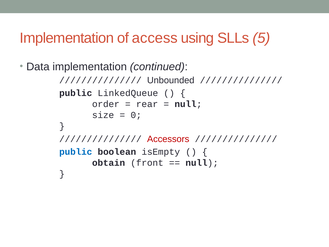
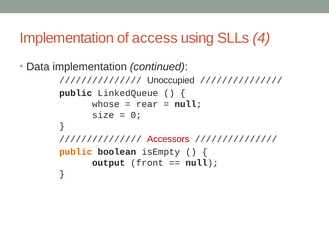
5: 5 -> 4 (261, 38)
Unbounded: Unbounded -> Unoccupied (171, 80)
order: order -> whose (106, 104)
public colour: blue -> orange (76, 152)
obtain: obtain -> output (109, 163)
